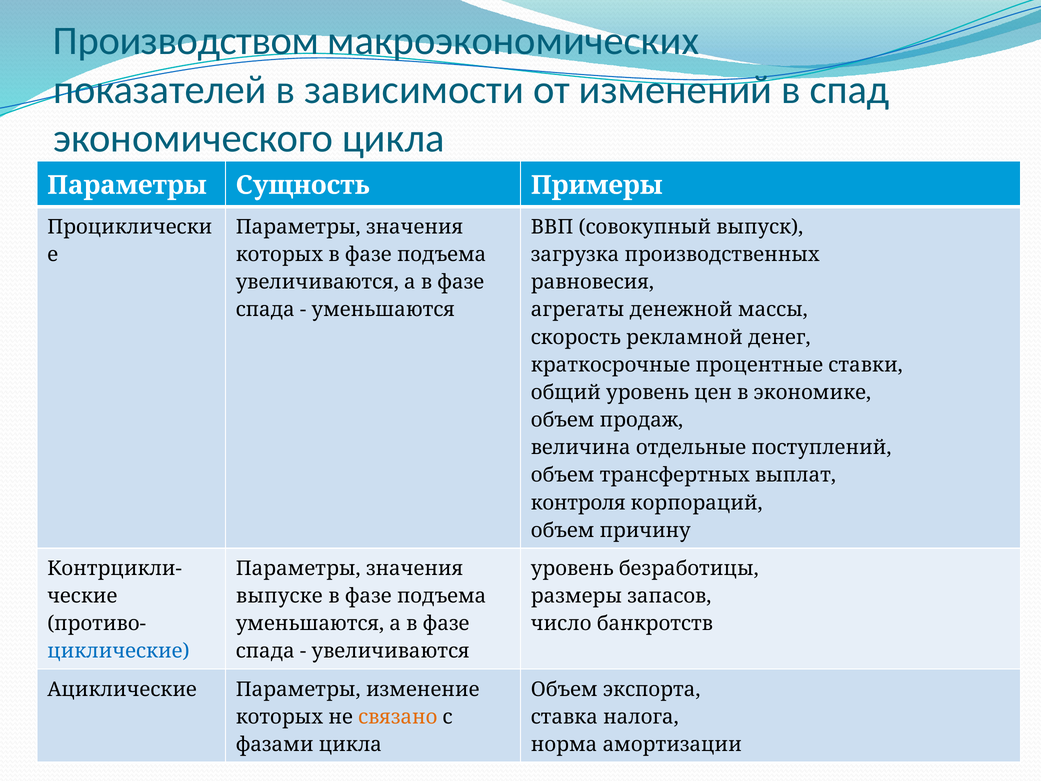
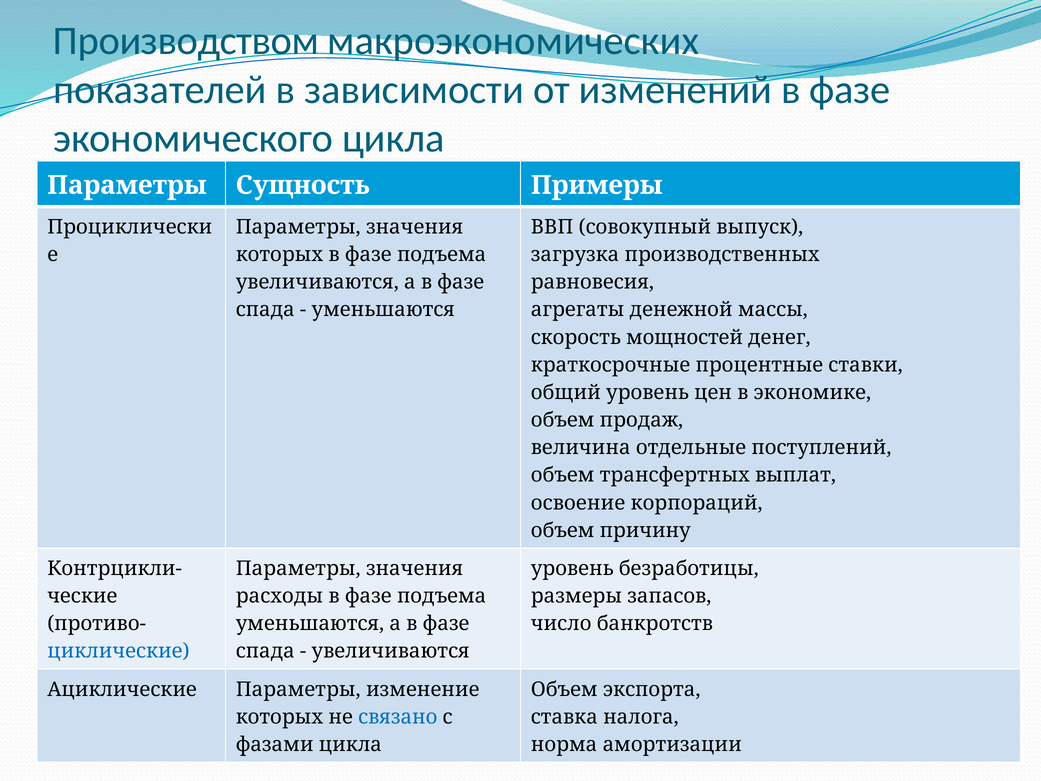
изменений в спад: спад -> фазе (850, 90)
рекламной: рекламной -> мощностей (685, 337)
контроля: контроля -> освоение (578, 503)
выпуске: выпуске -> расходы (279, 596)
связано colour: orange -> blue (398, 717)
